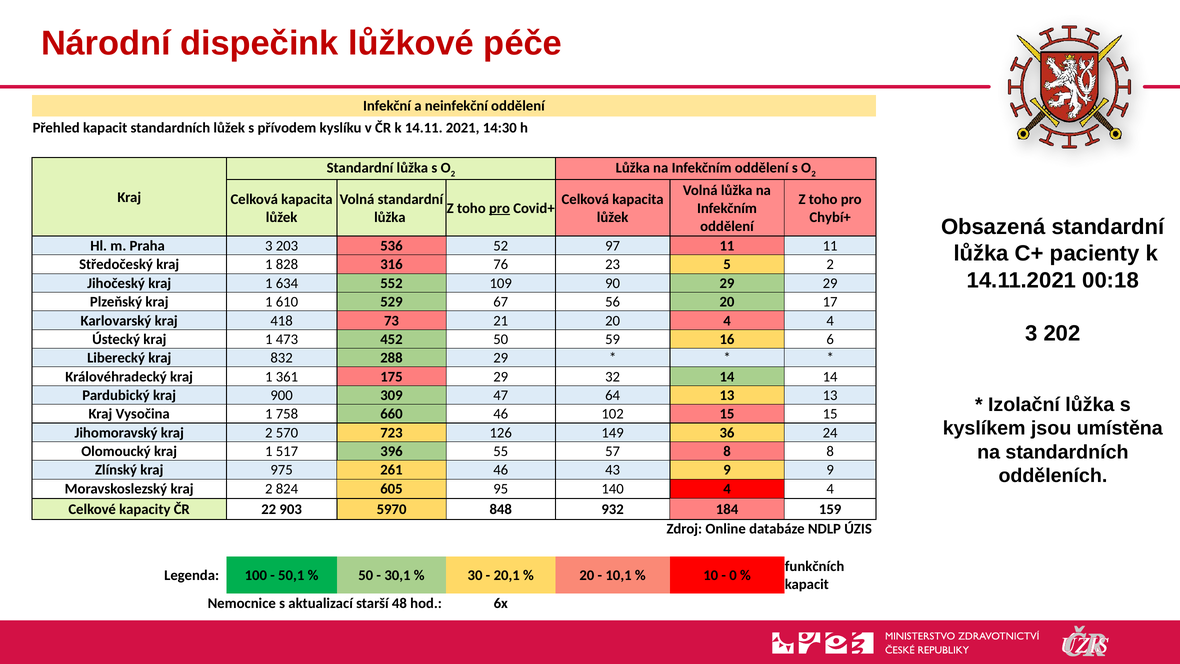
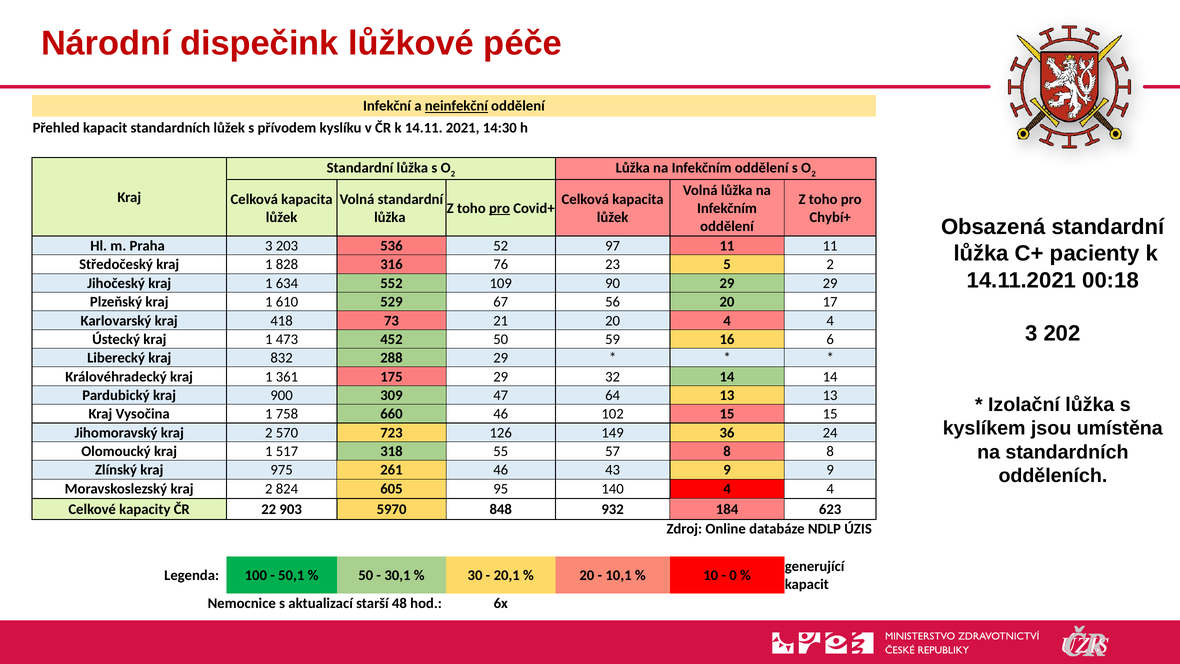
neinfekční underline: none -> present (456, 106)
396: 396 -> 318 (392, 451)
159: 159 -> 623 (830, 509)
funkčních: funkčních -> generující (815, 566)
